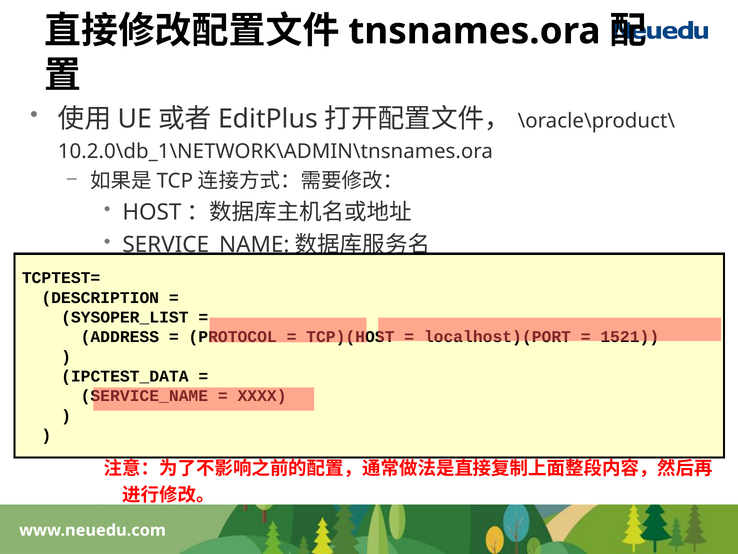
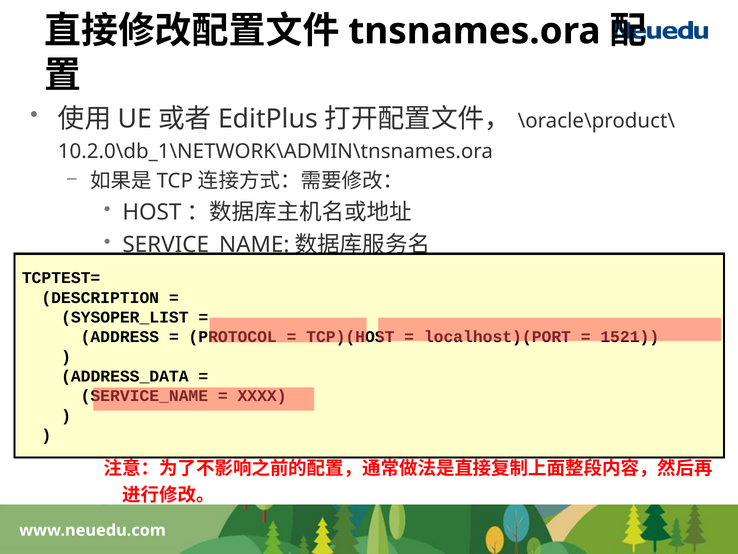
IPCTEST_DATA: IPCTEST_DATA -> ADDRESS_DATA (125, 376)
